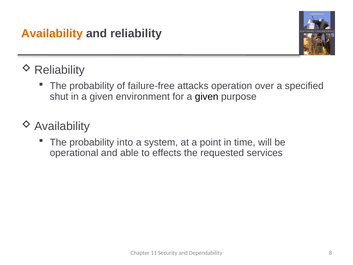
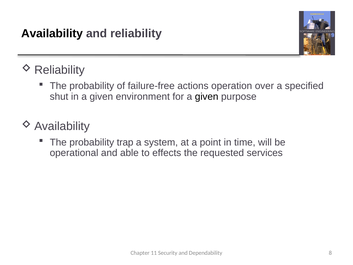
Availability colour: orange -> black (52, 33)
attacks: attacks -> actions (193, 86)
into: into -> trap (125, 142)
